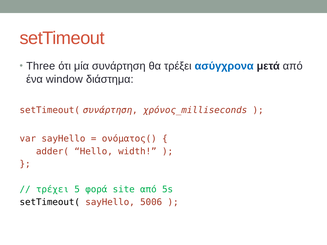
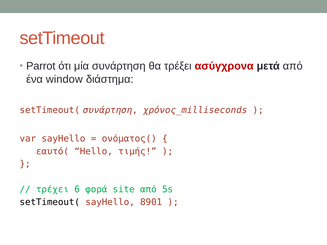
Three: Three -> Parrot (41, 66)
ασύγχρονα colour: blue -> red (224, 66)
adder(: adder( -> εαυτό( (52, 151)
width: width -> τιμής (137, 151)
5: 5 -> 6 (77, 190)
5006: 5006 -> 8901 (151, 202)
